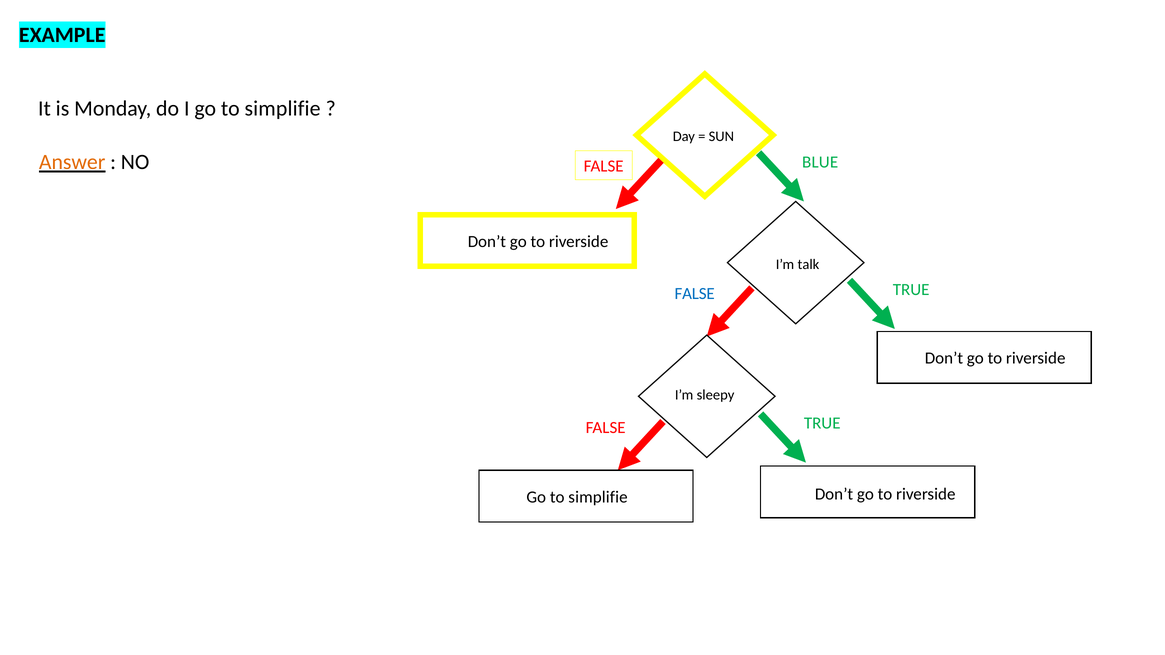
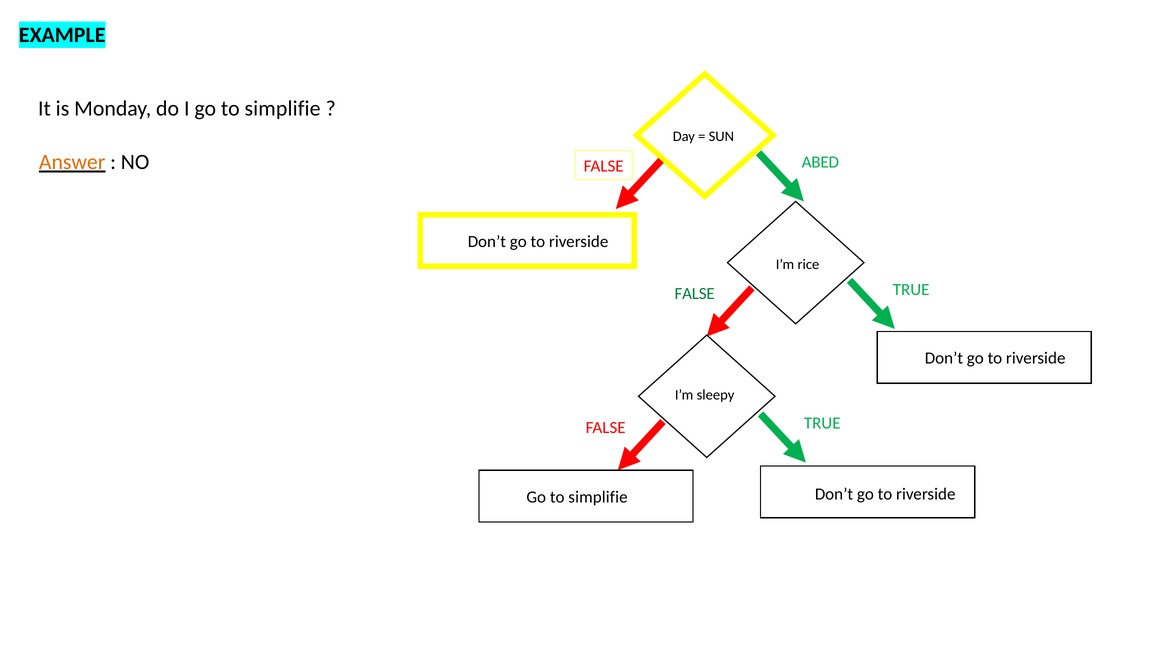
BLUE: BLUE -> ABED (820, 162)
talk: talk -> rice (808, 264)
FALSE colour: blue -> green (695, 294)
